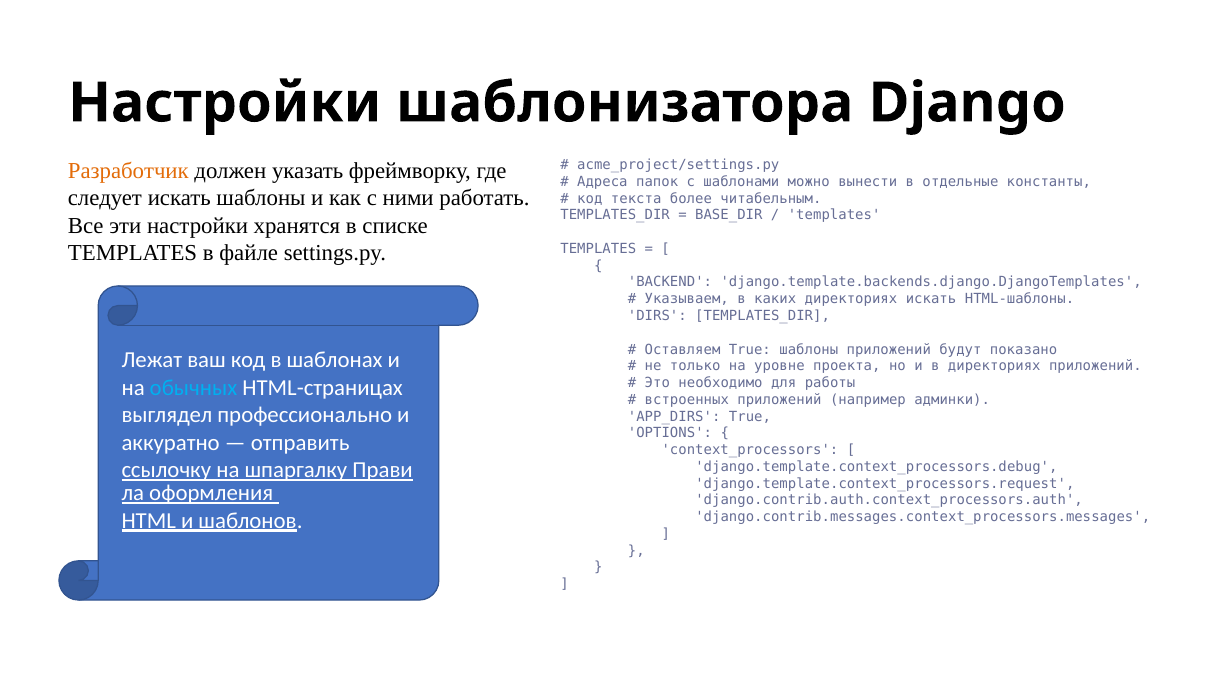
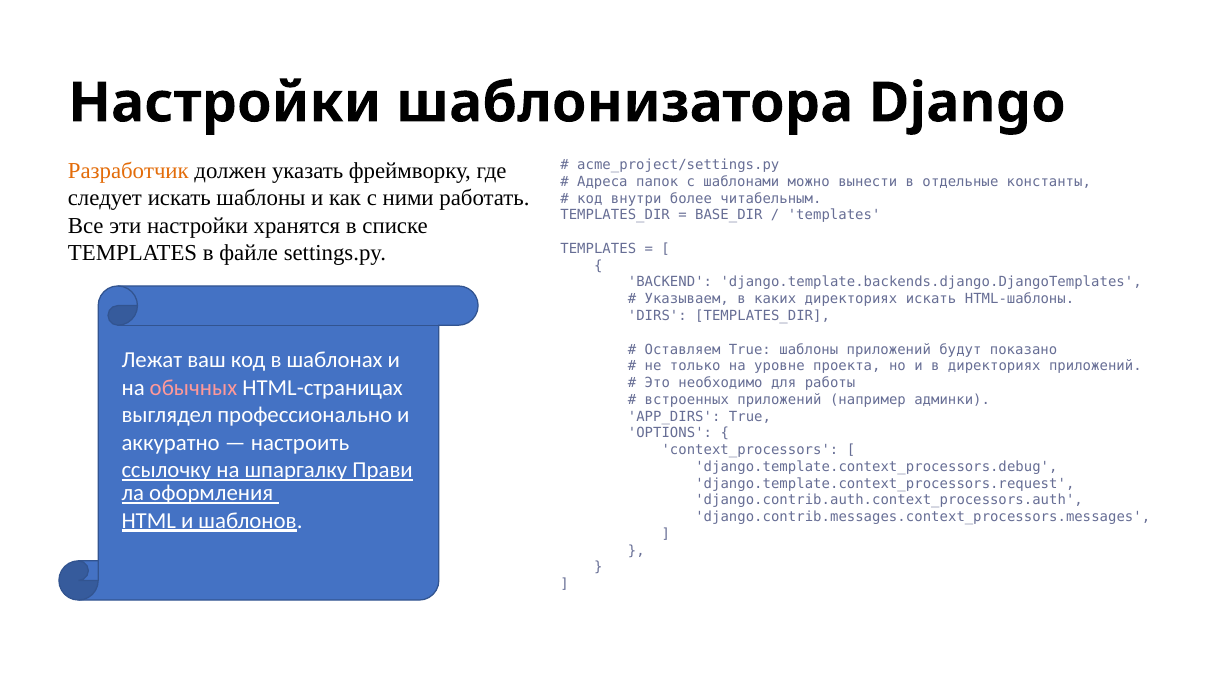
текста: текста -> внутри (636, 199)
обычных colour: light blue -> pink (193, 388)
отправить: отправить -> настроить (300, 443)
